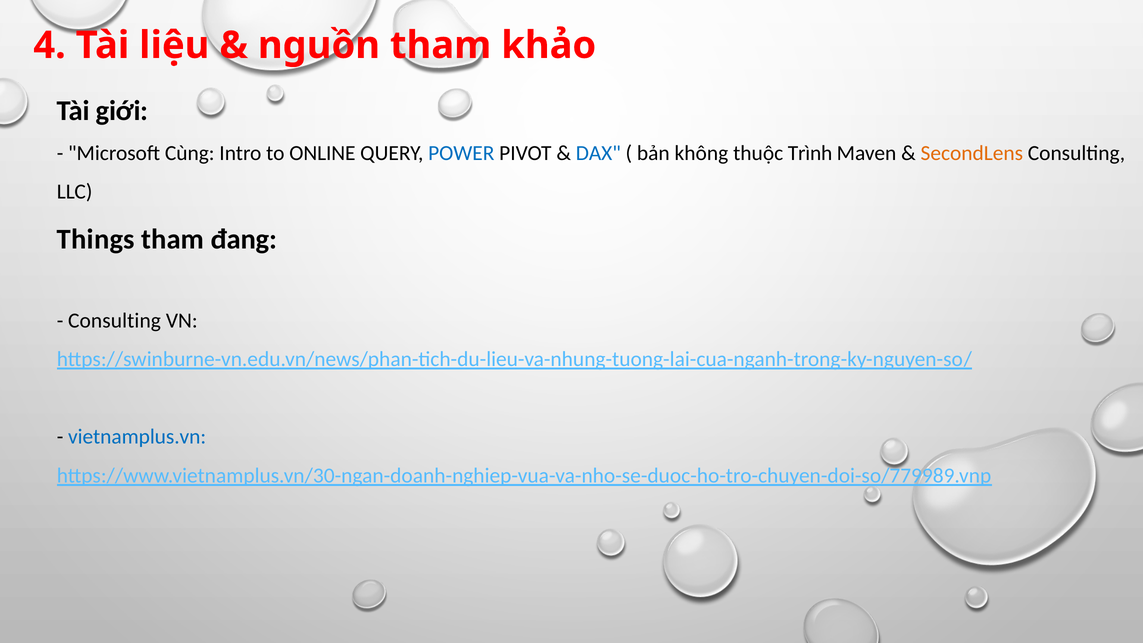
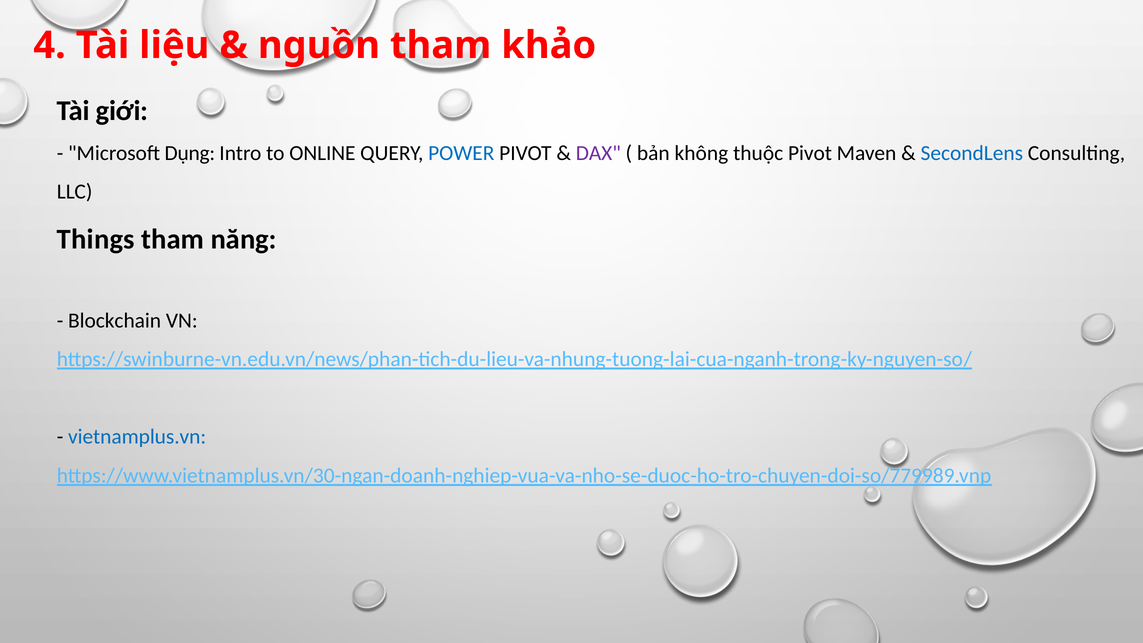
Cùng: Cùng -> Dụng (190, 153)
DAX colour: blue -> purple (598, 153)
thuộc Trình: Trình -> Pivot (810, 153)
SecondLens colour: orange -> blue (972, 153)
đang: đang -> năng (244, 240)
Consulting: Consulting -> Blockchain (115, 320)
